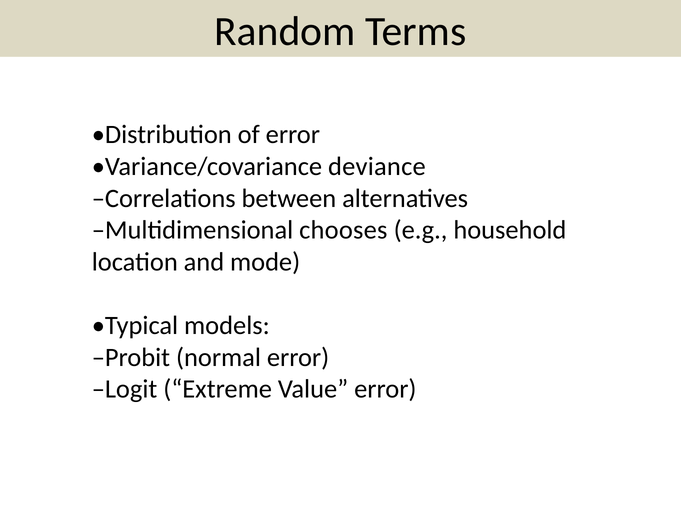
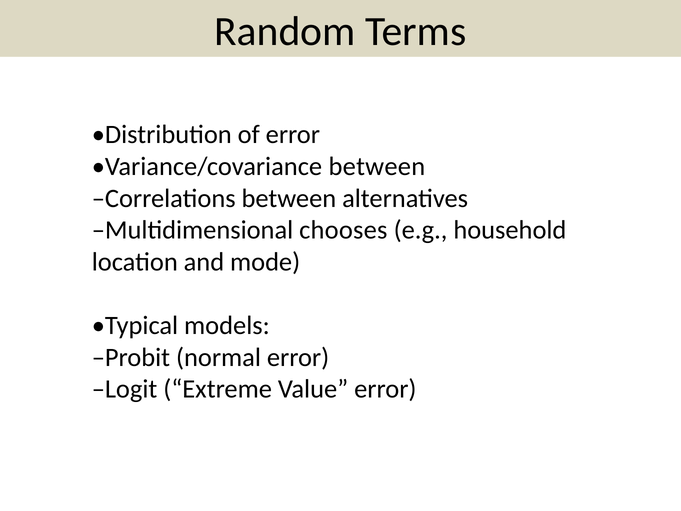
Variance/covariance deviance: deviance -> between (377, 166)
